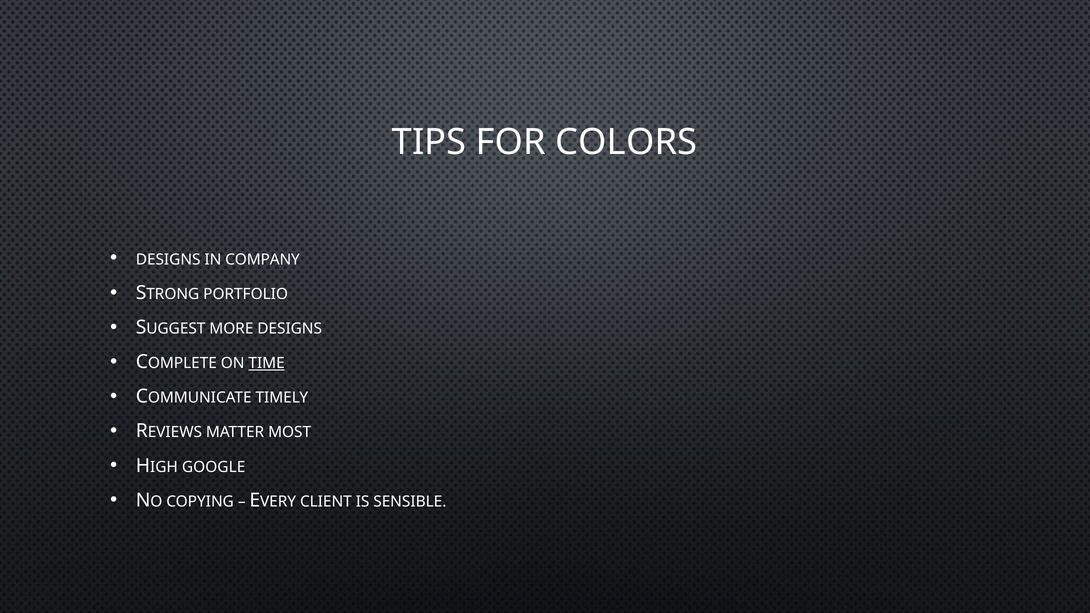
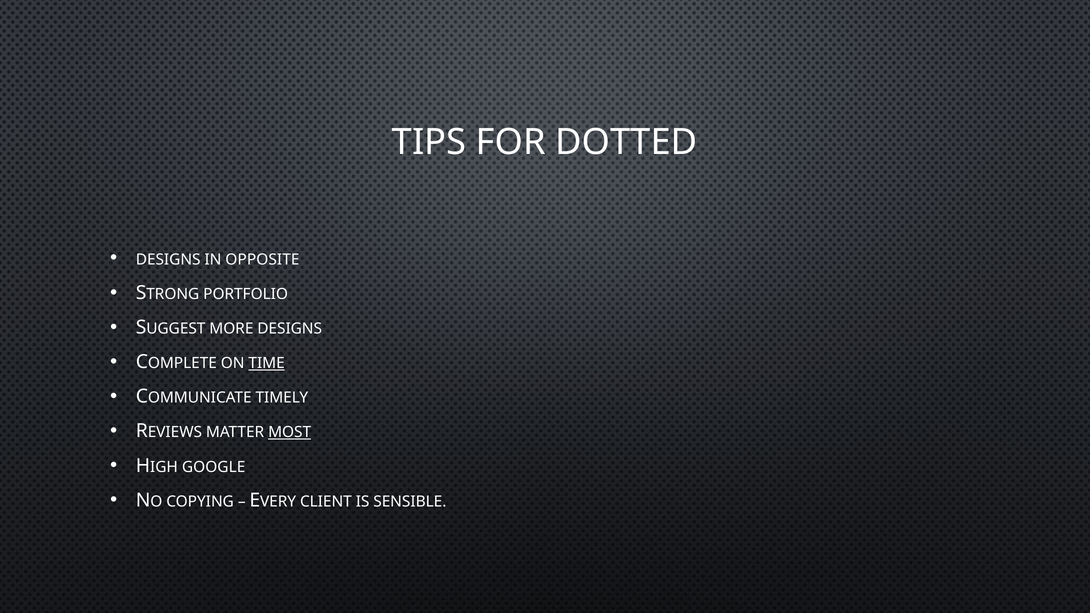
COLORS: COLORS -> DOTTED (626, 142)
COMPANY: COMPANY -> OPPOSITE (262, 260)
MOST underline: none -> present (290, 432)
